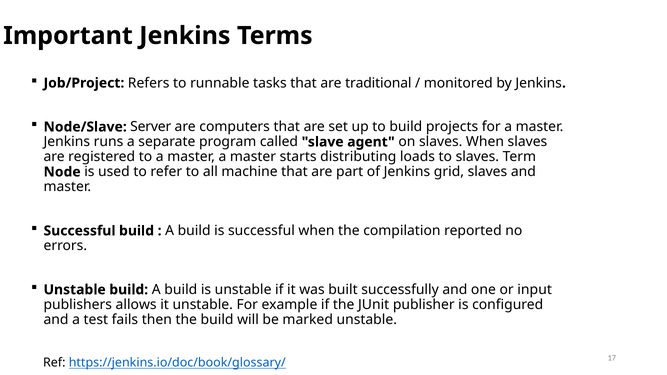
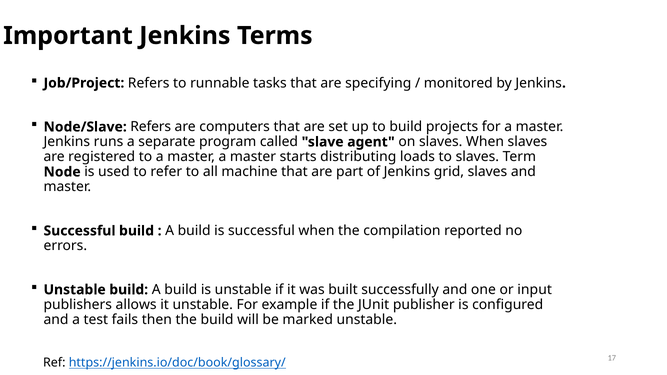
traditional: traditional -> specifying (378, 83)
Node/Slave Server: Server -> Refers (151, 127)
